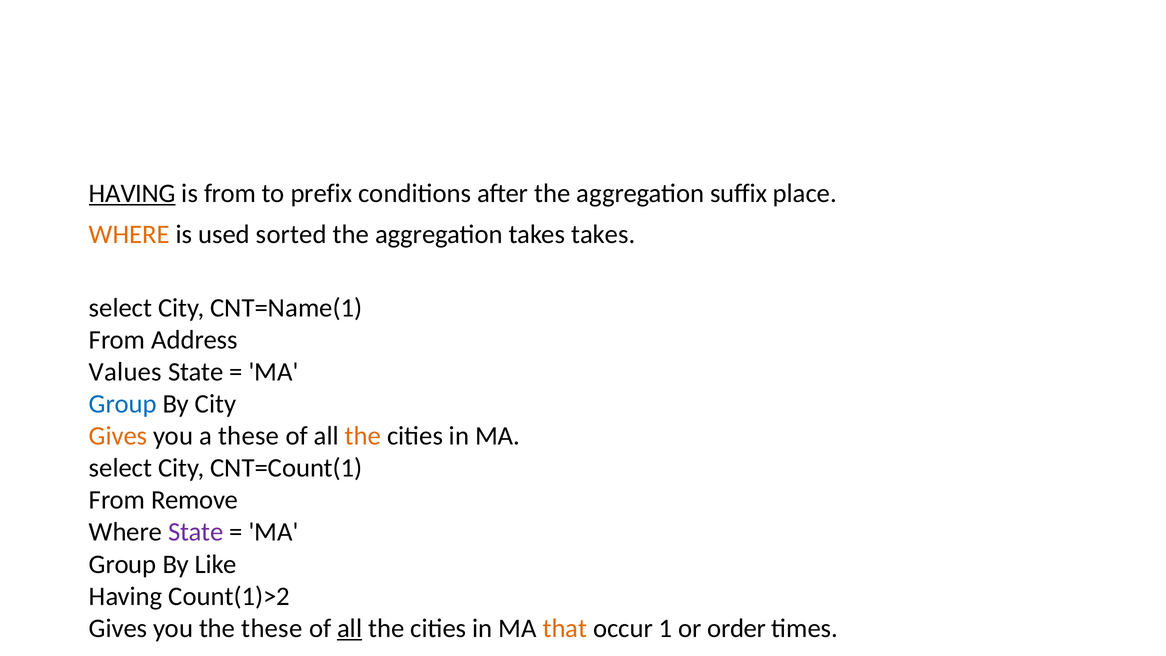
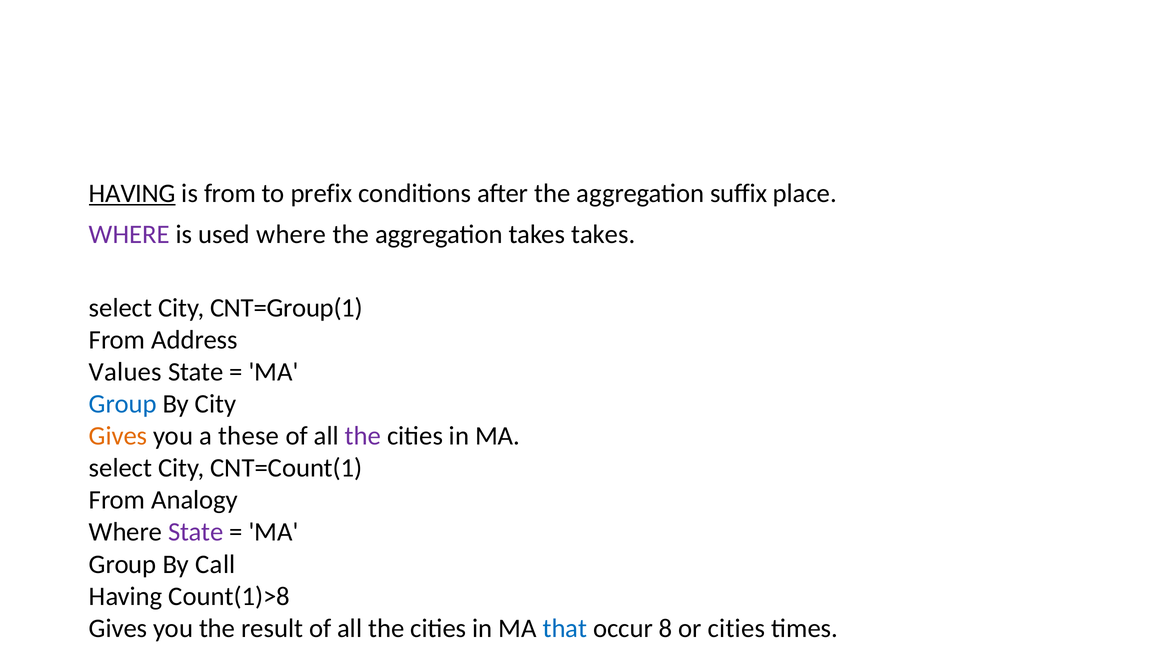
WHERE colour: orange -> purple (129, 234)
used sorted: sorted -> where (291, 234)
CNT=Name(1: CNT=Name(1 -> CNT=Group(1 (286, 308)
the colour: orange -> purple (363, 436)
Remove: Remove -> Analogy (195, 500)
Like: Like -> Call (215, 564)
Count(1)>2: Count(1)>2 -> Count(1)>8 (229, 596)
the these: these -> result (272, 628)
all underline: present -> none (350, 628)
that colour: orange -> blue (565, 628)
1: 1 -> 8 (666, 628)
or order: order -> cities (737, 628)
